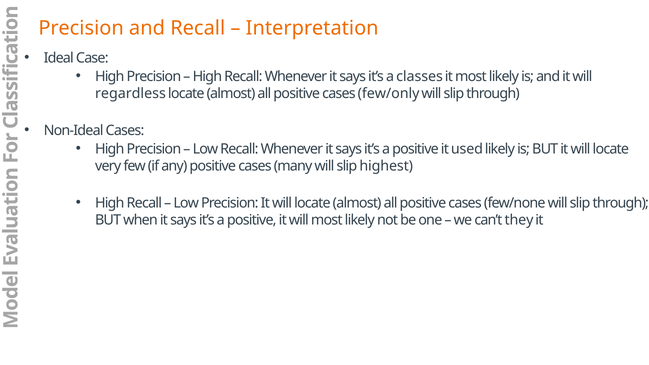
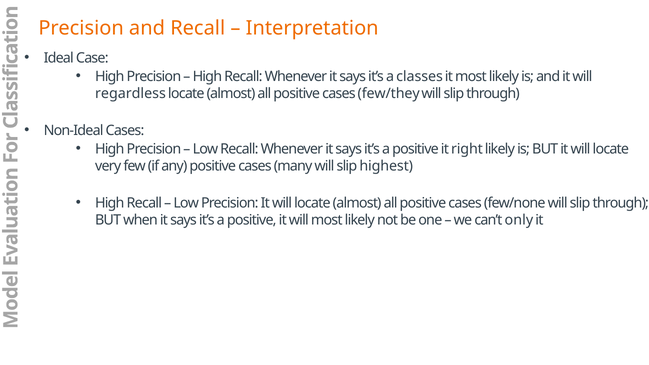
few/only: few/only -> few/they (389, 94)
used: used -> right (467, 149)
they: they -> only (519, 220)
